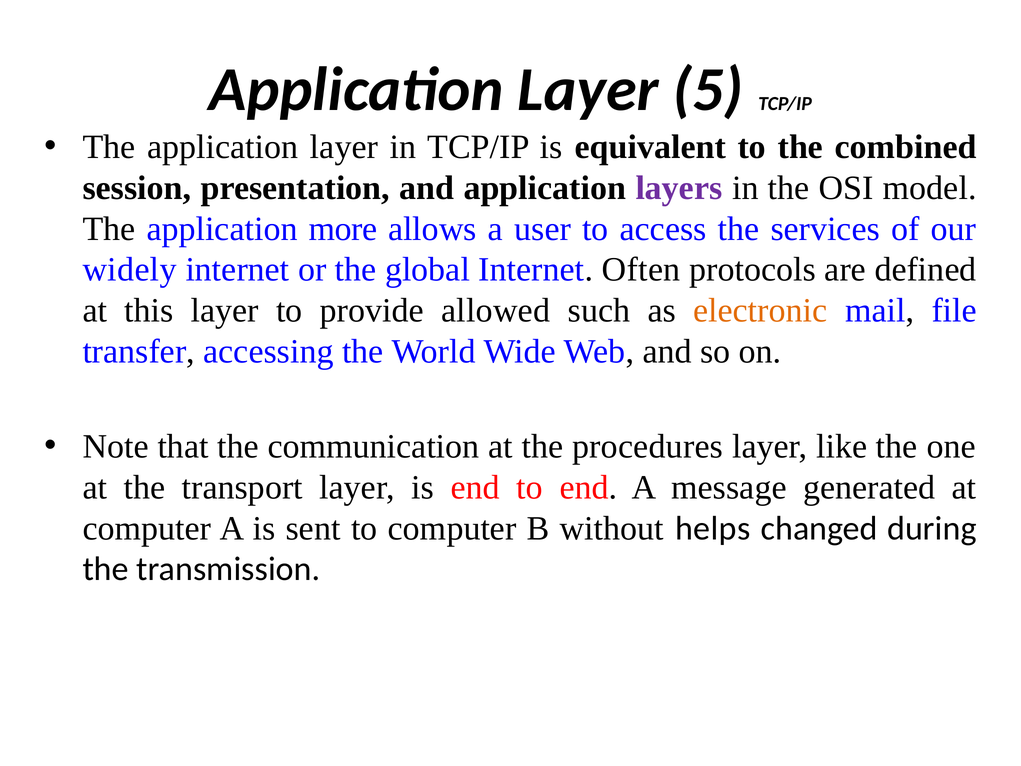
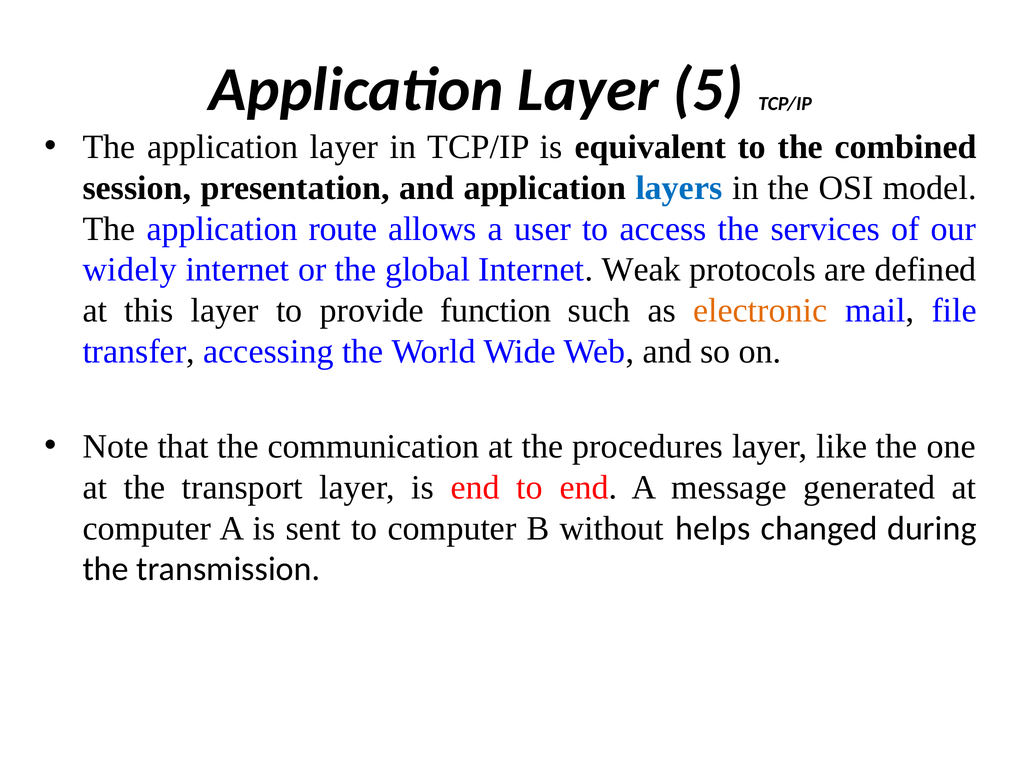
layers colour: purple -> blue (679, 188)
more: more -> route (343, 229)
Often: Often -> Weak (641, 270)
allowed: allowed -> function (496, 310)
